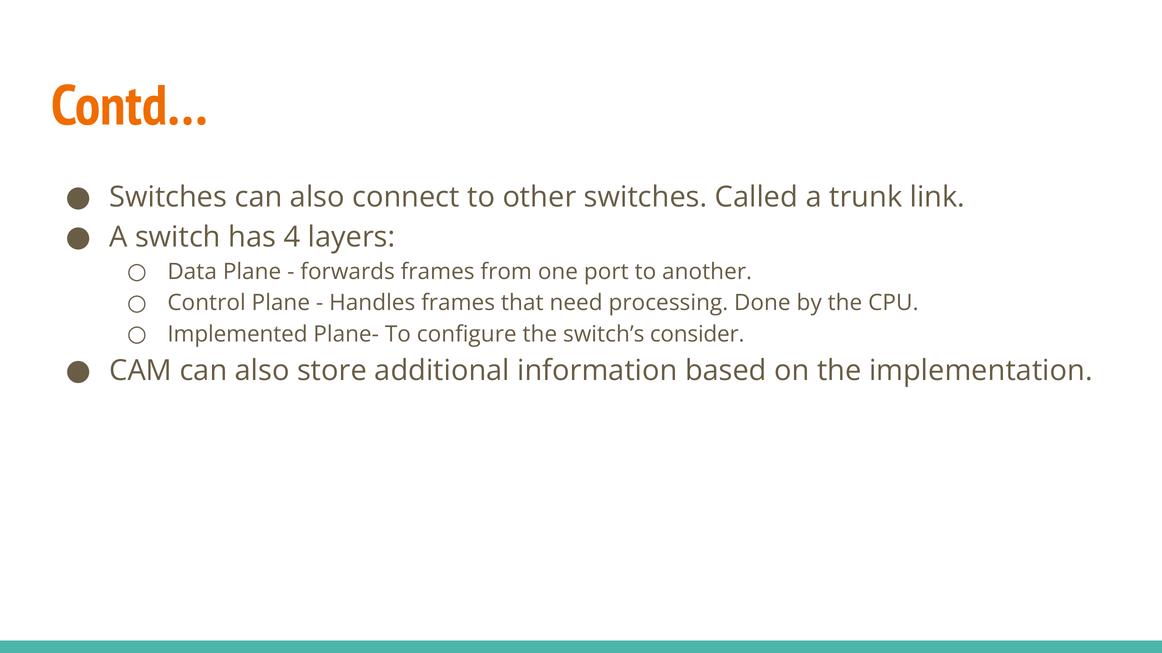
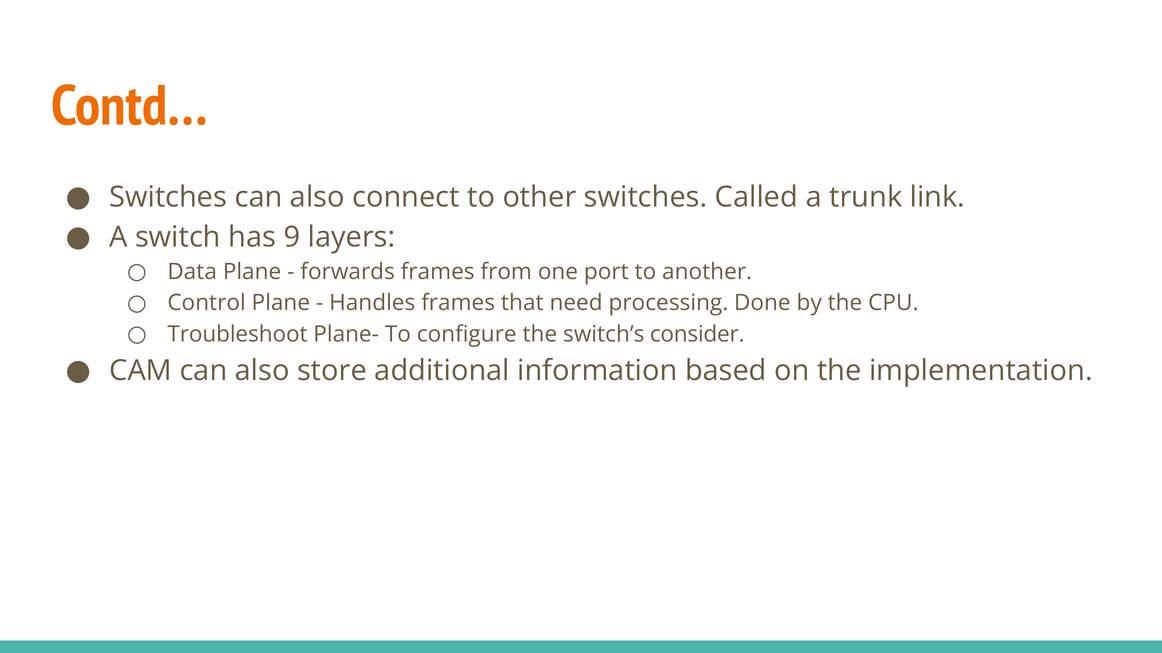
4: 4 -> 9 (292, 237)
Implemented: Implemented -> Troubleshoot (237, 334)
